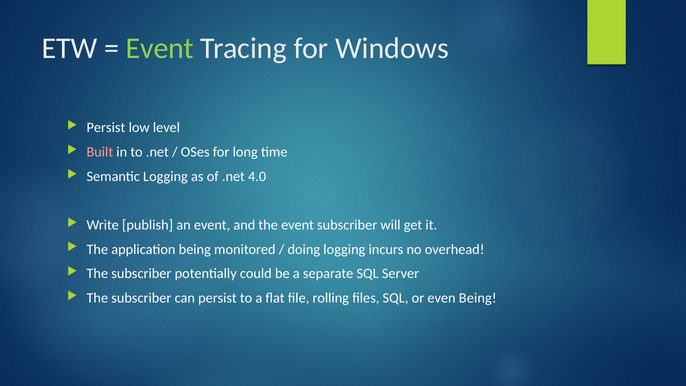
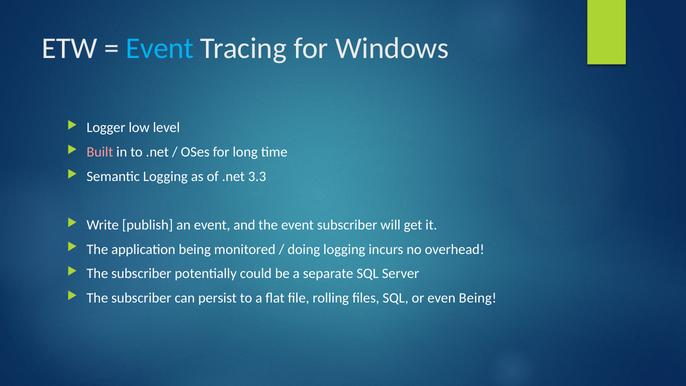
Event colour: light green -> light blue (160, 48)
Persist: Persist -> Logger (106, 128)
4.0: 4.0 -> 3.3 (257, 176)
